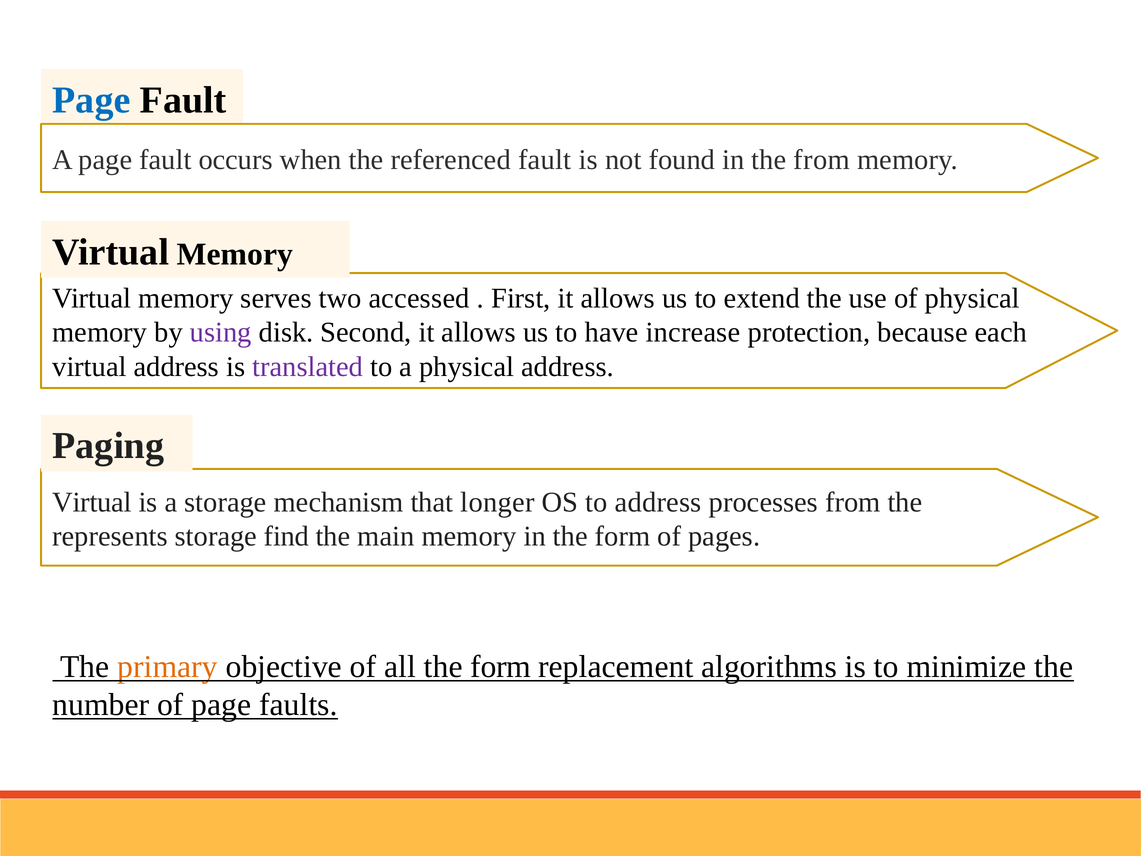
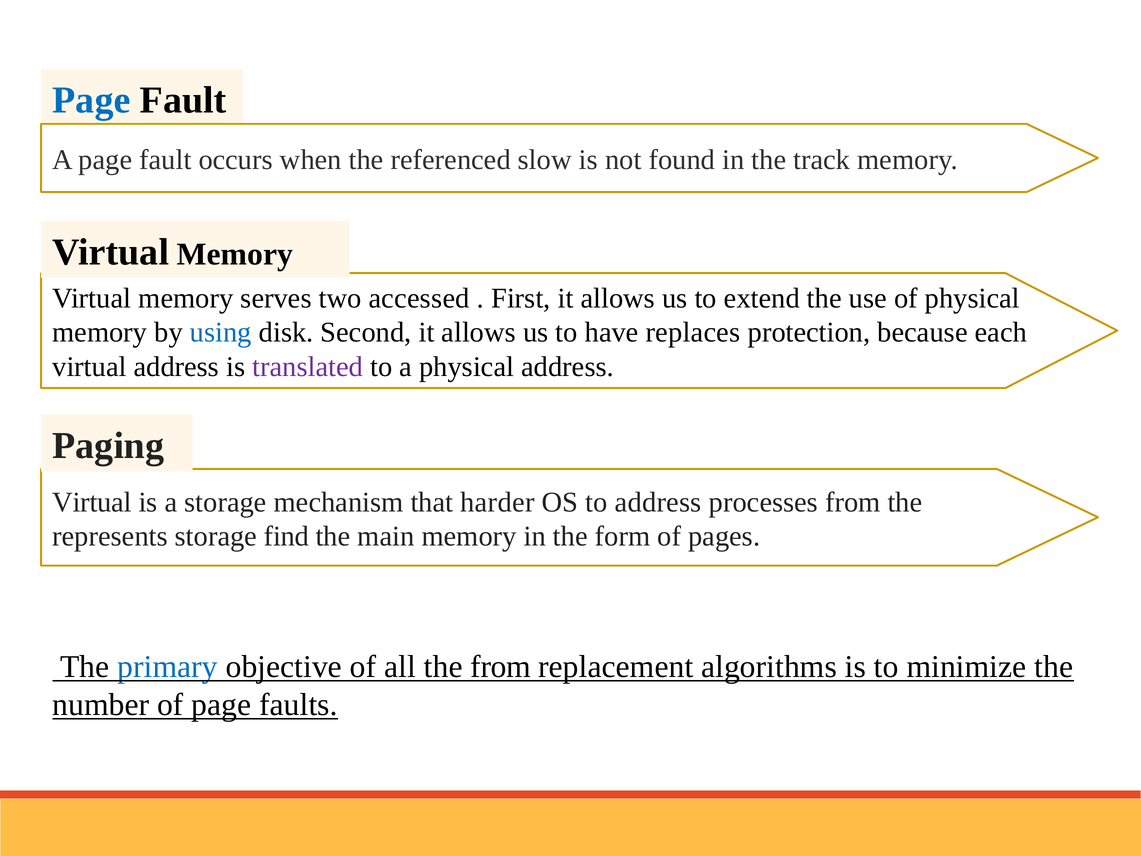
referenced fault: fault -> slow (545, 160)
the from: from -> track (822, 160)
using colour: purple -> blue (221, 332)
increase: increase -> replaces (693, 332)
longer: longer -> harder (497, 502)
primary colour: orange -> blue (167, 667)
all the form: form -> from (501, 667)
